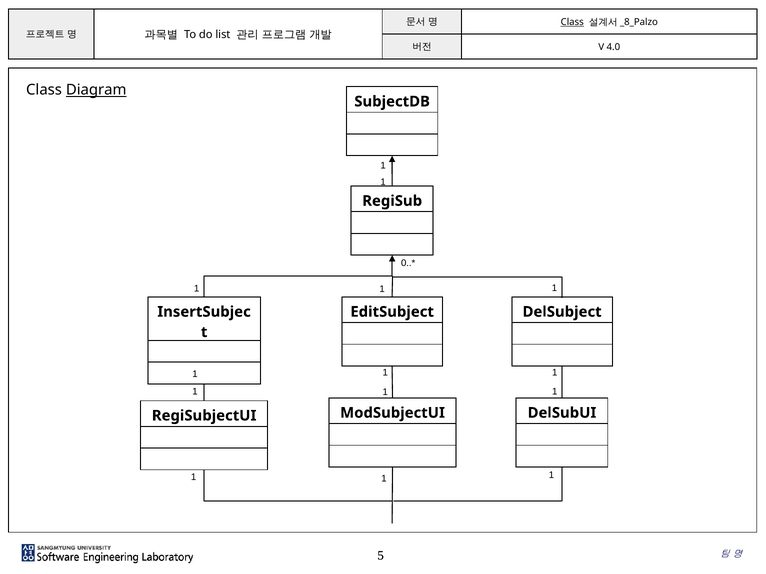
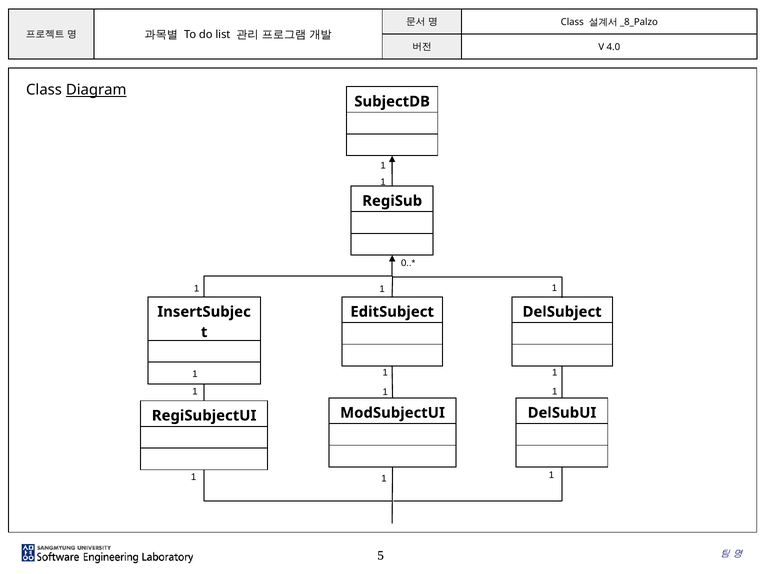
Class underline: present -> none (572, 22)
